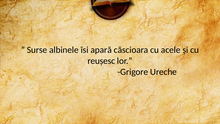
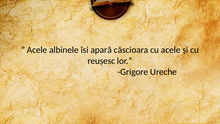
Surse: Surse -> Acele (37, 50)
